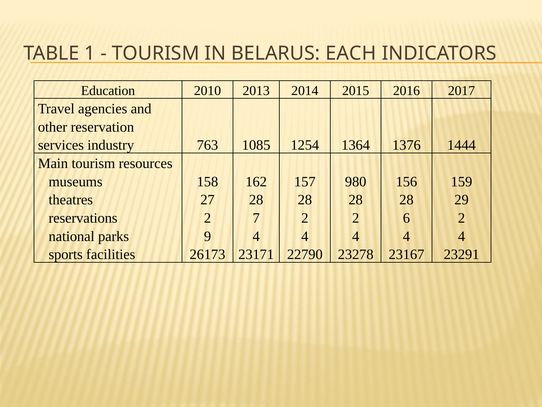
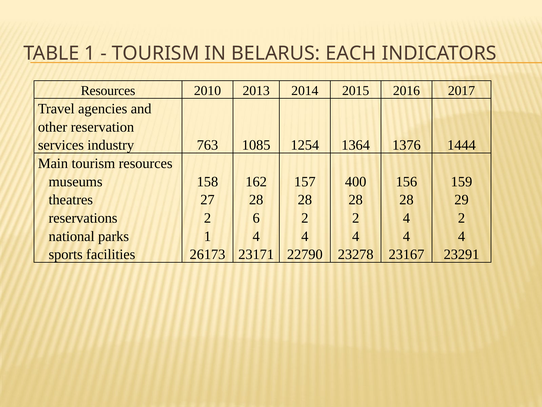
Education: Education -> Resources (108, 91)
980: 980 -> 400 (356, 181)
7: 7 -> 6 (256, 218)
2 6: 6 -> 4 (406, 218)
parks 9: 9 -> 1 (208, 236)
